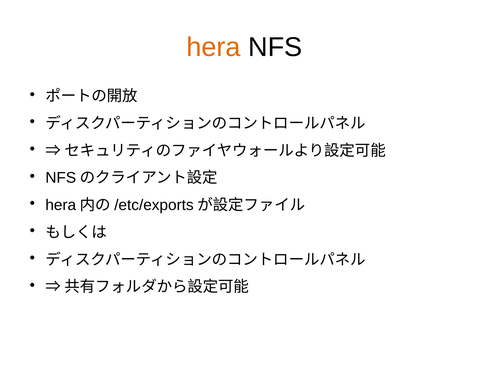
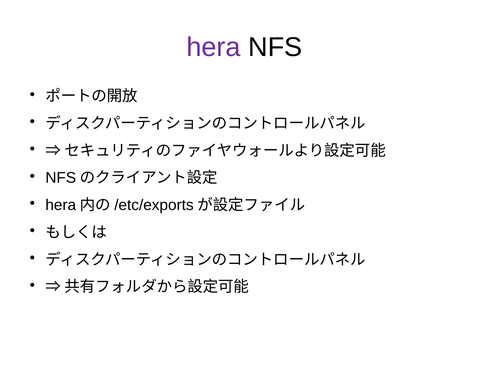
hera colour: orange -> purple (214, 47)
